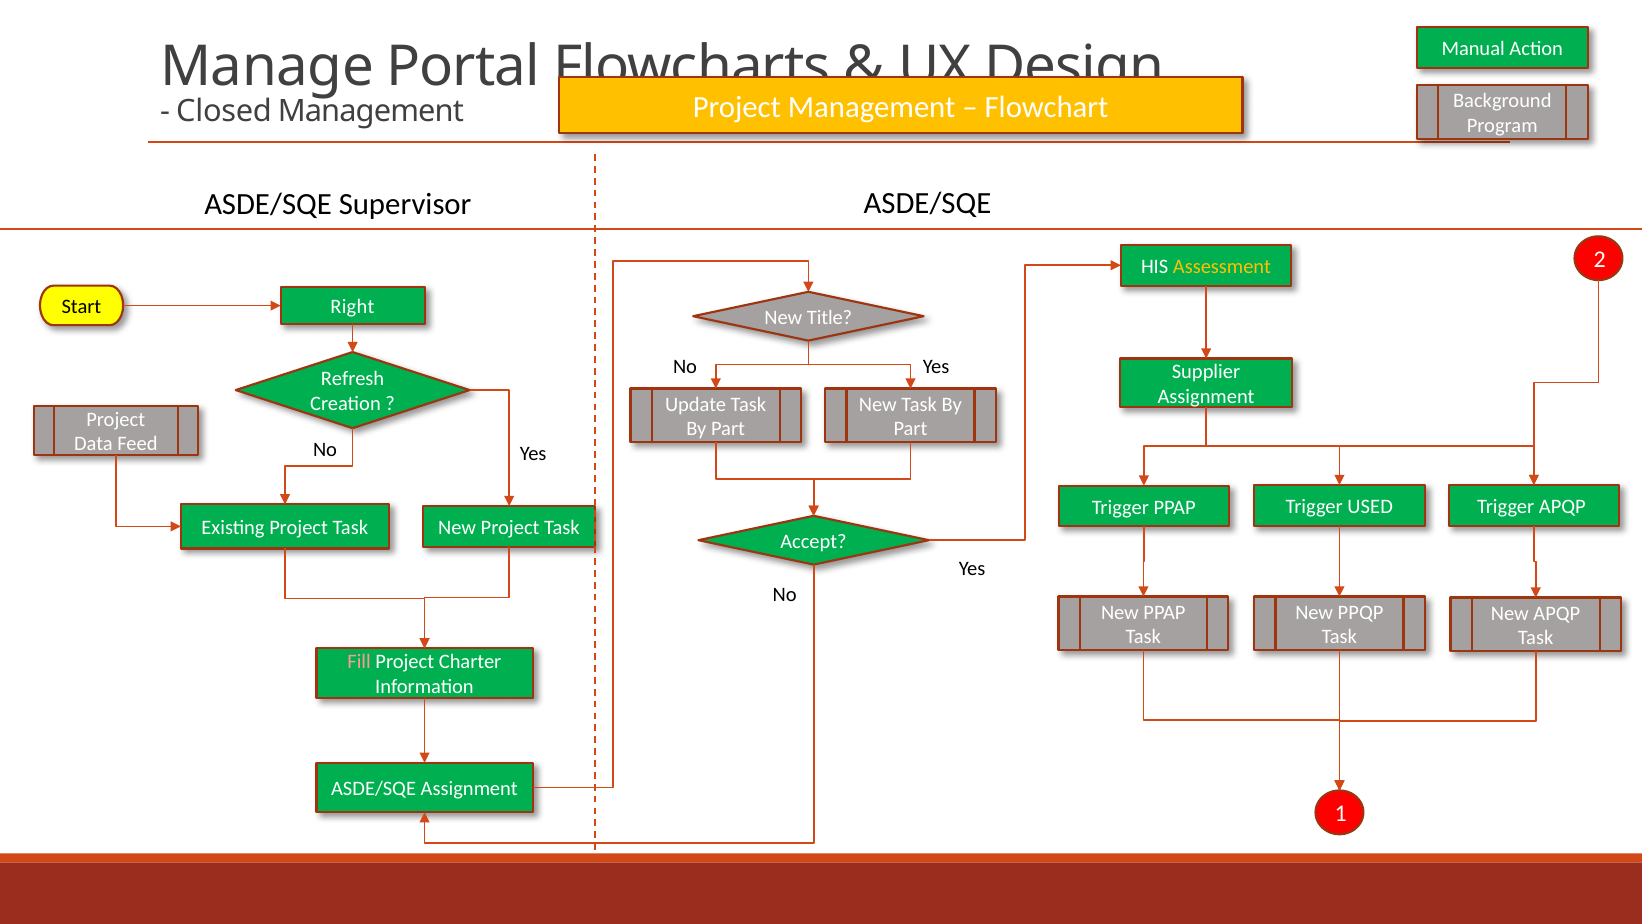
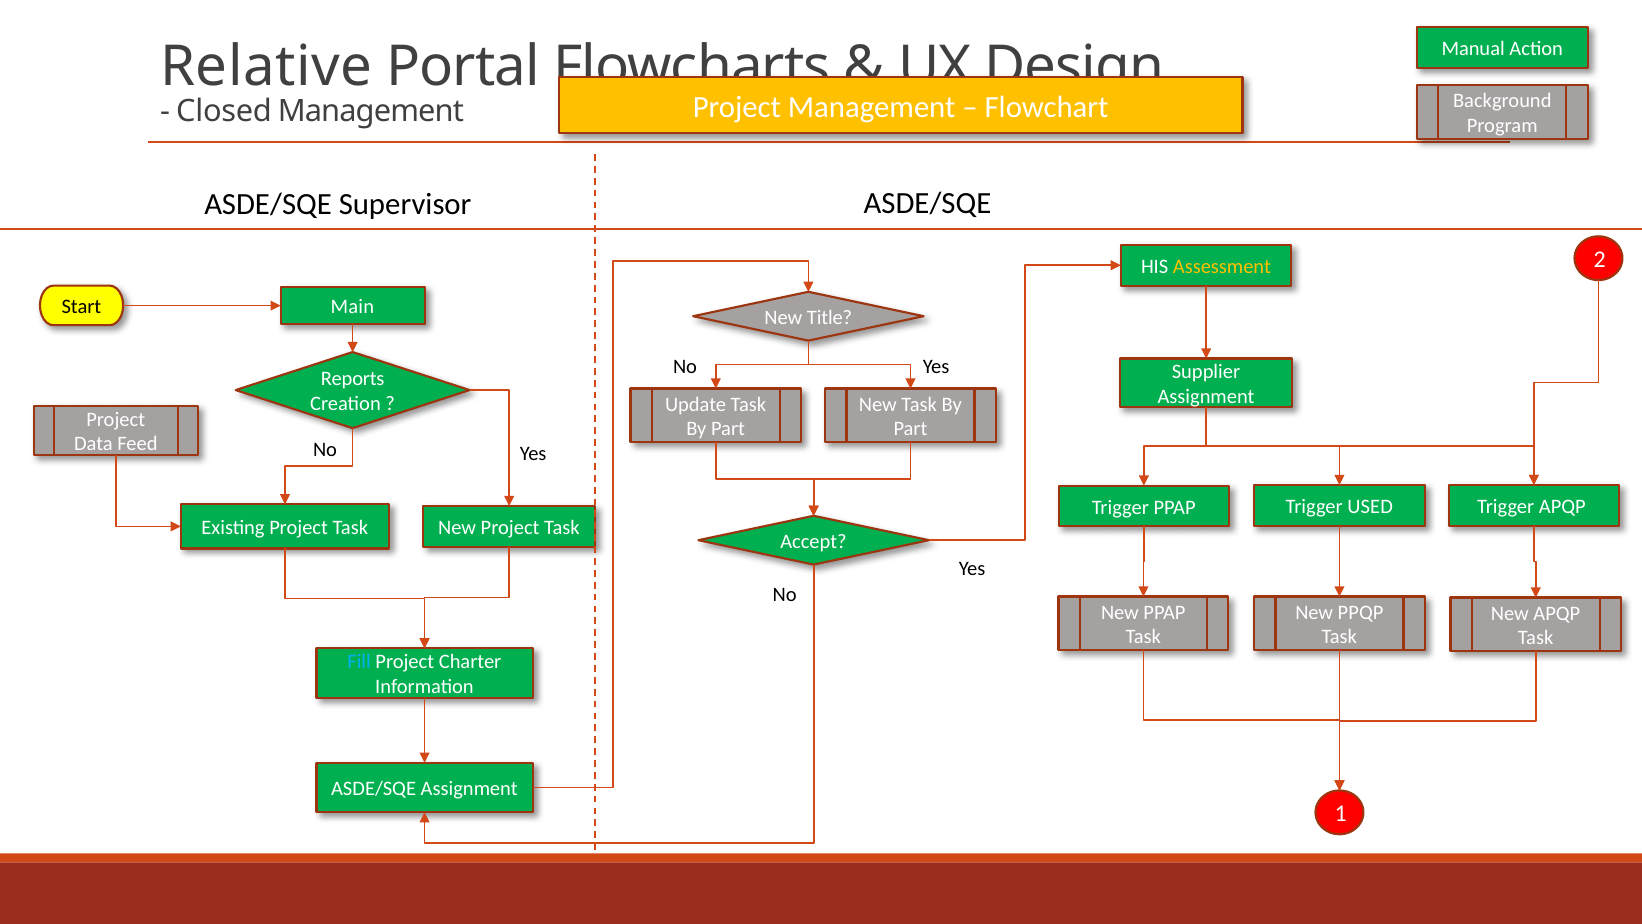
Manage: Manage -> Relative (267, 66)
Right: Right -> Main (352, 307)
Refresh: Refresh -> Reports (353, 379)
Fill colour: pink -> light blue (359, 662)
